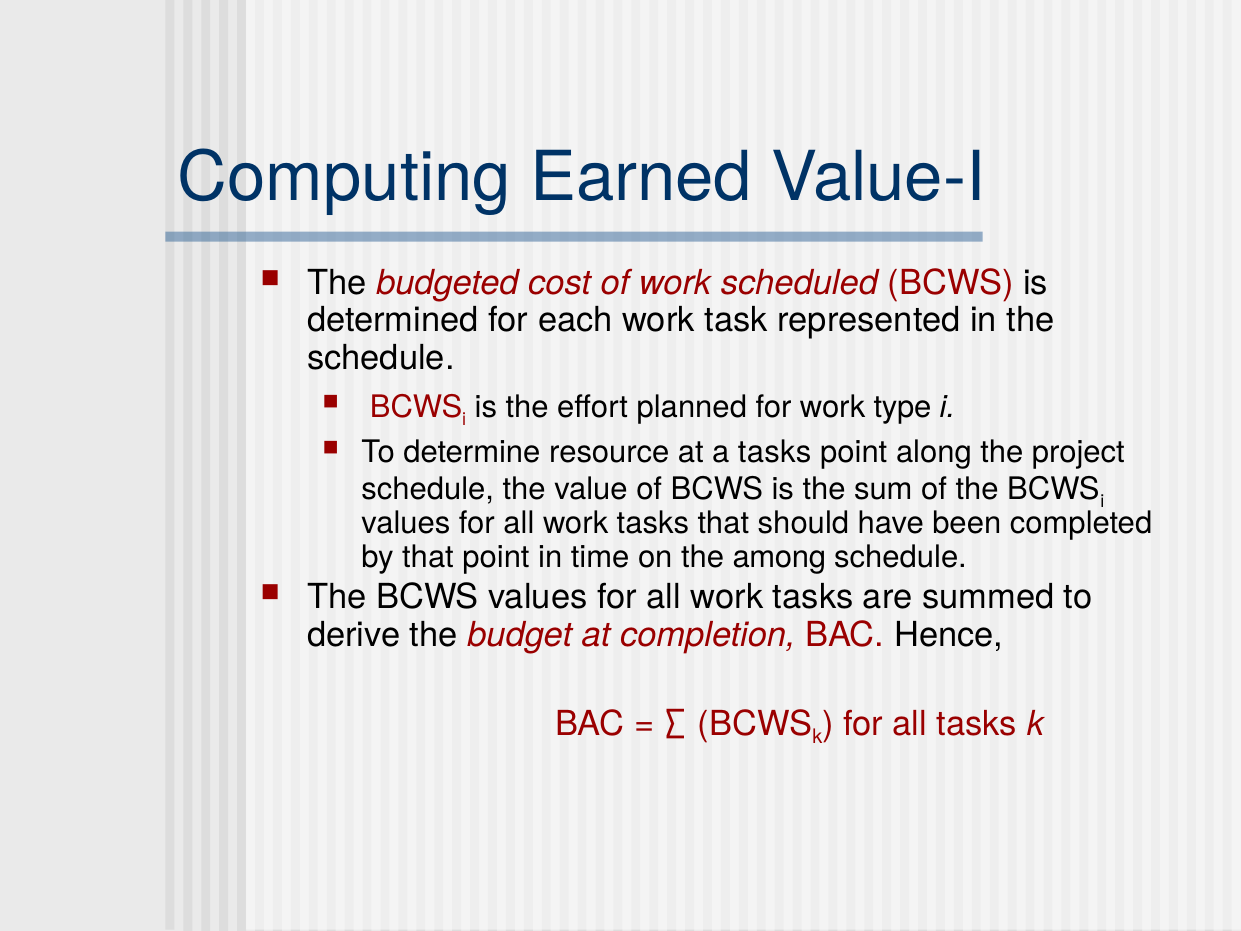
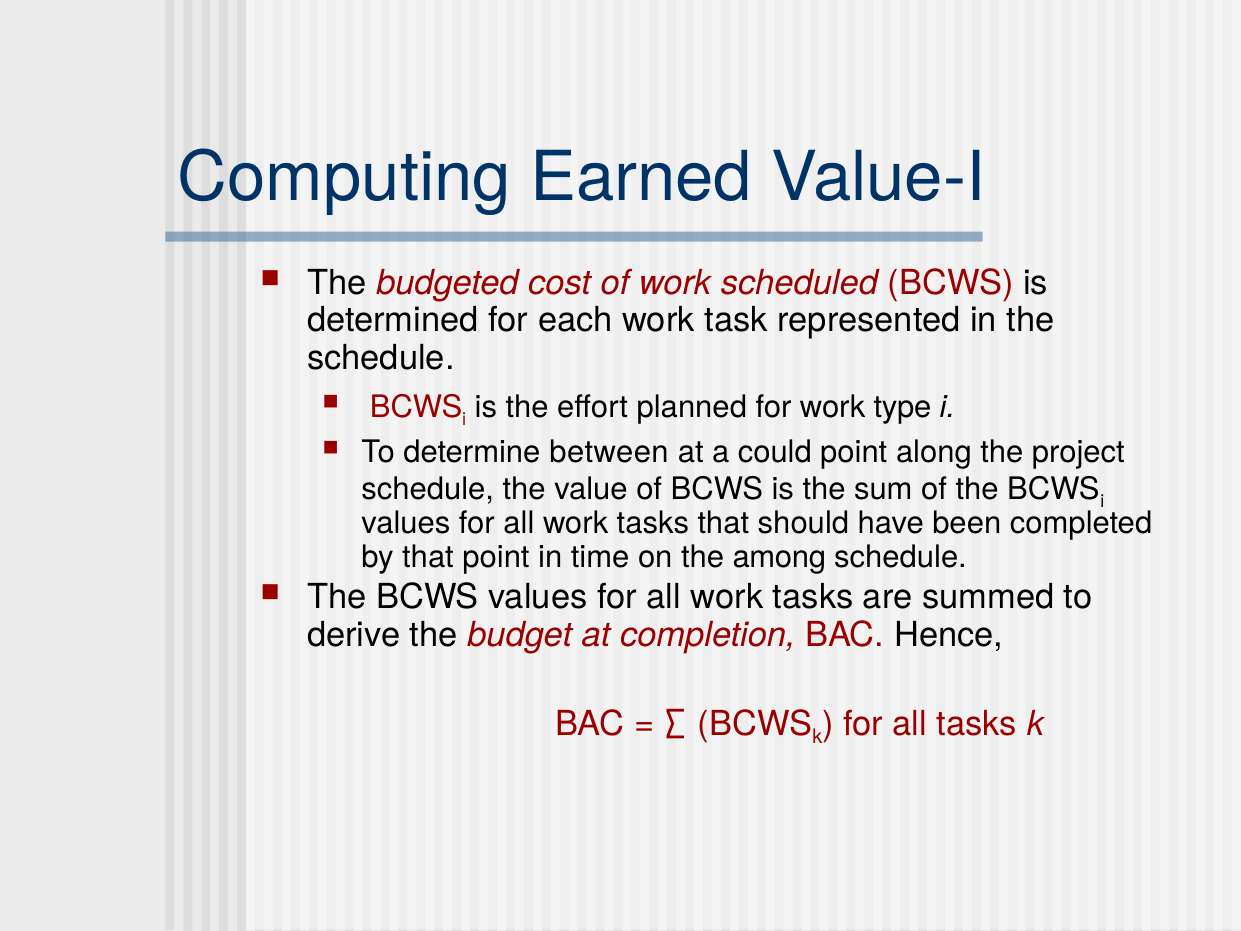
resource: resource -> between (609, 452)
a tasks: tasks -> could (775, 452)
